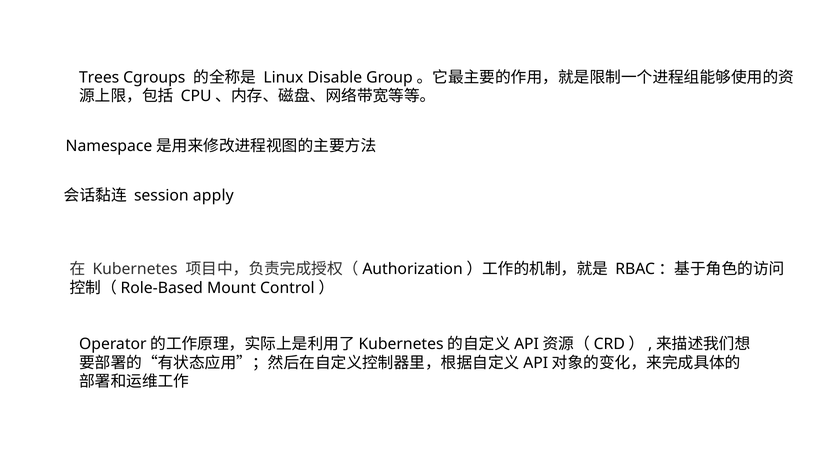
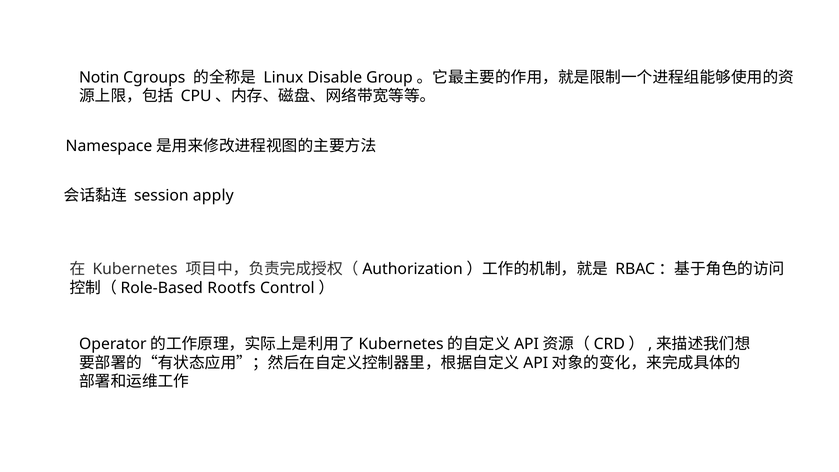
Trees: Trees -> Notin (99, 77)
Mount: Mount -> Rootfs (231, 288)
